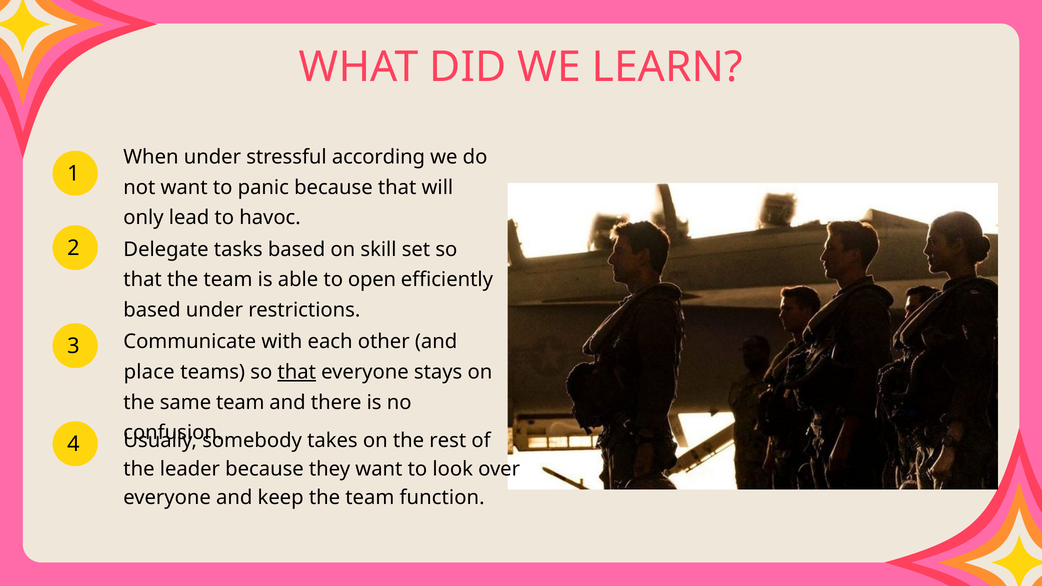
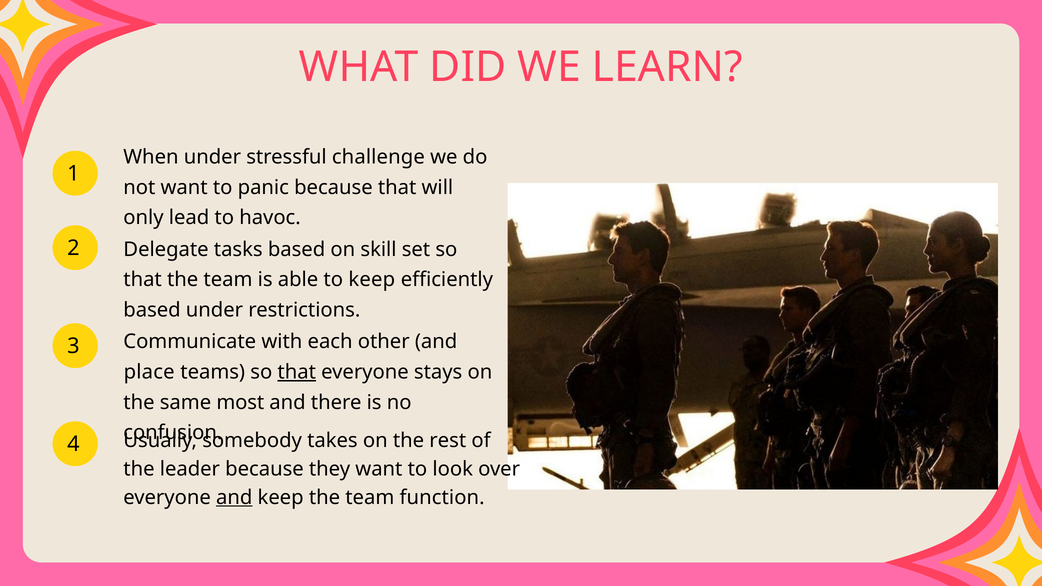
according: according -> challenge (378, 157)
to open: open -> keep (372, 280)
same team: team -> most (240, 402)
and underline: none -> present (234, 498)
